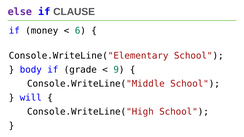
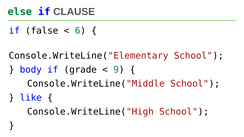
else colour: purple -> green (20, 12)
money: money -> false (42, 31)
will: will -> like (31, 98)
